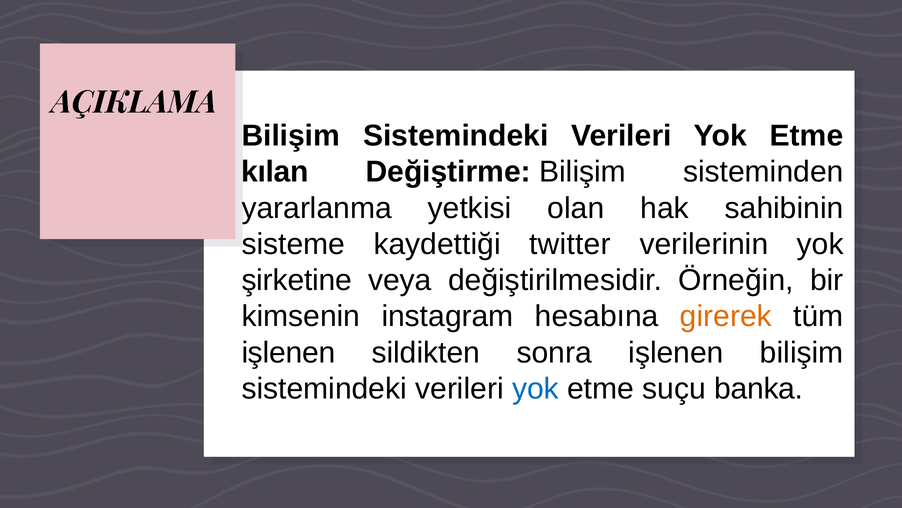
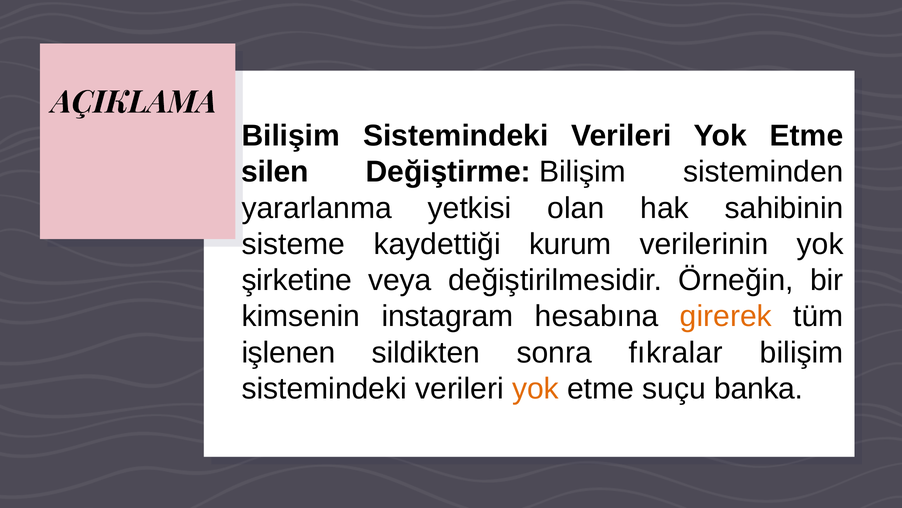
kılan: kılan -> silen (275, 172)
twitter: twitter -> kurum (570, 244)
sonra işlenen: işlenen -> fıkralar (676, 352)
yok colour: blue -> orange (535, 388)
